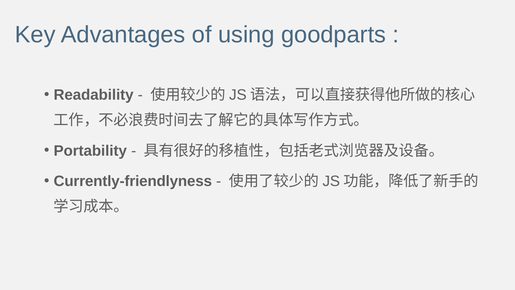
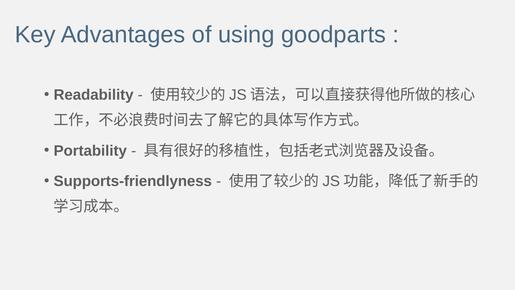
Currently-friendlyness: Currently-friendlyness -> Supports-friendlyness (133, 181)
